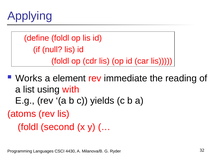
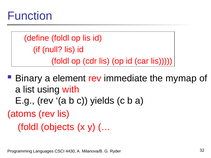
Applying: Applying -> Function (30, 16)
Works: Works -> Binary (29, 78)
reading: reading -> mymap (181, 78)
second: second -> objects (58, 127)
